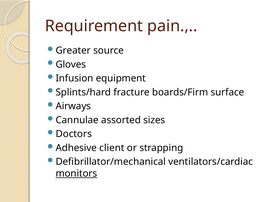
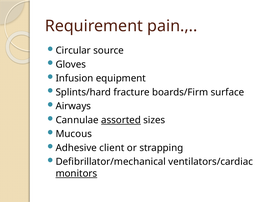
Greater: Greater -> Circular (73, 50)
assorted underline: none -> present (121, 120)
Doctors: Doctors -> Mucous (74, 134)
